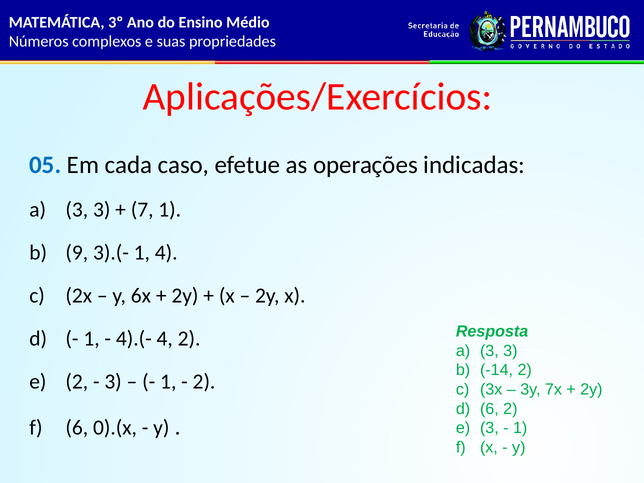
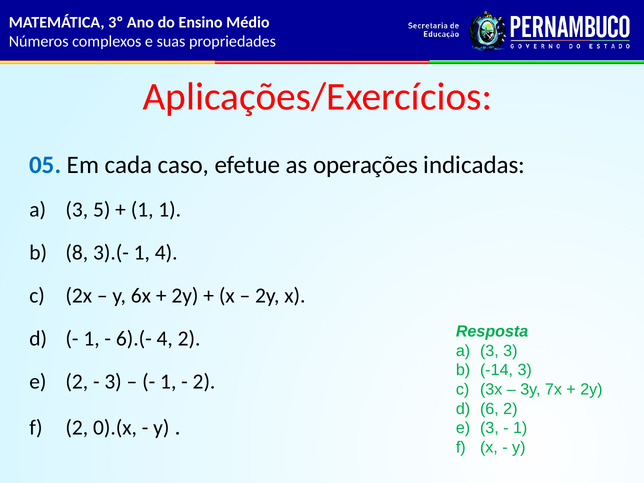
3: 3 -> 5 (102, 210)
7: 7 -> 1 (142, 210)
9: 9 -> 8 (77, 253)
4).(-: 4).(- -> 6).(- (134, 339)
-14 2: 2 -> 3 (525, 370)
6: 6 -> 2 (77, 428)
